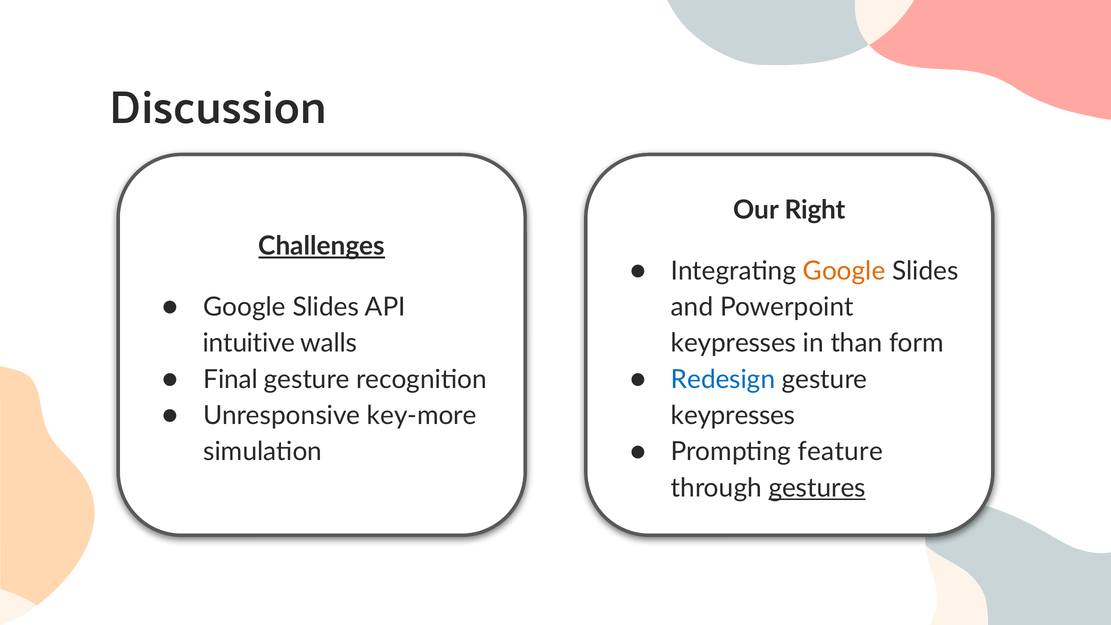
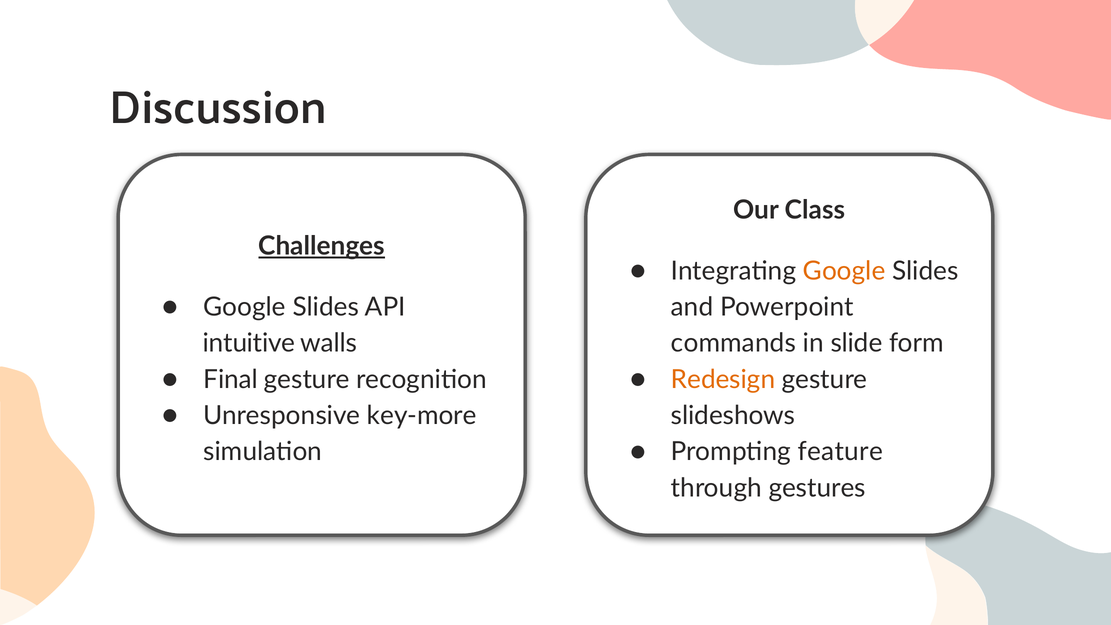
Right: Right -> Class (815, 210)
keypresses: keypresses -> commands (733, 343)
than: than -> slide (856, 343)
Redesign colour: blue -> orange (723, 379)
keypresses: keypresses -> slideshows (733, 416)
gestures underline: present -> none (817, 488)
